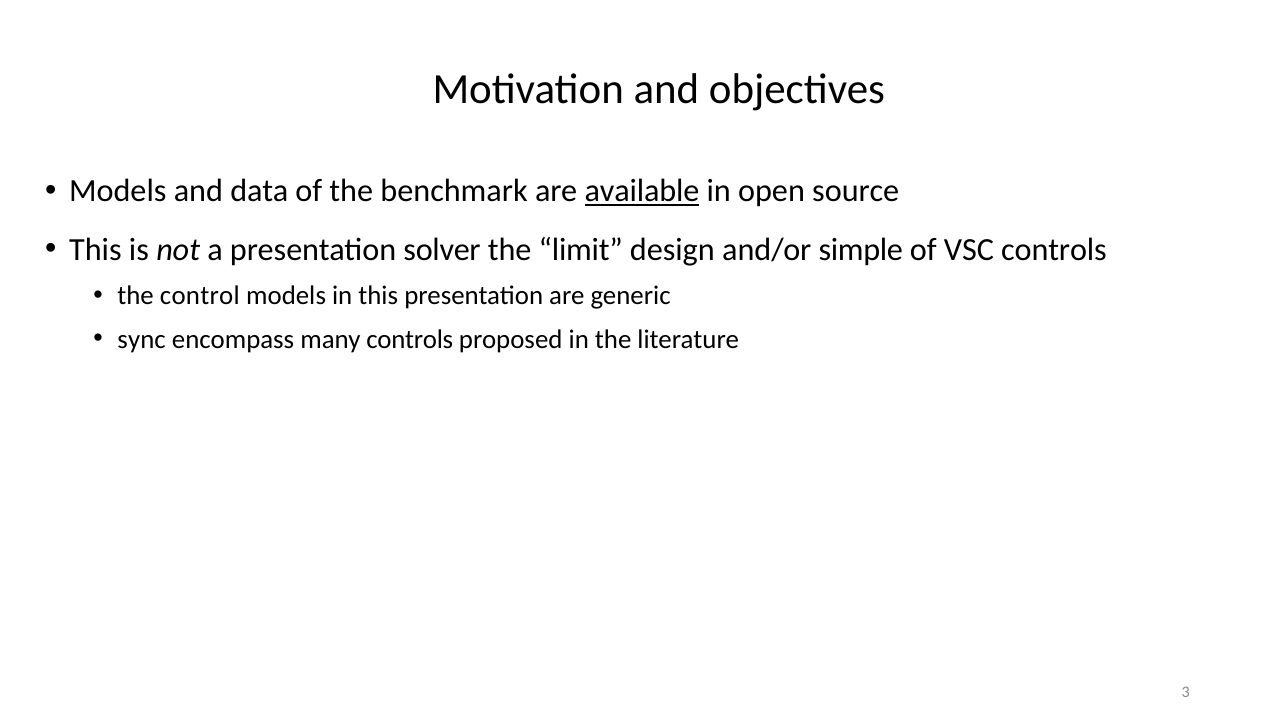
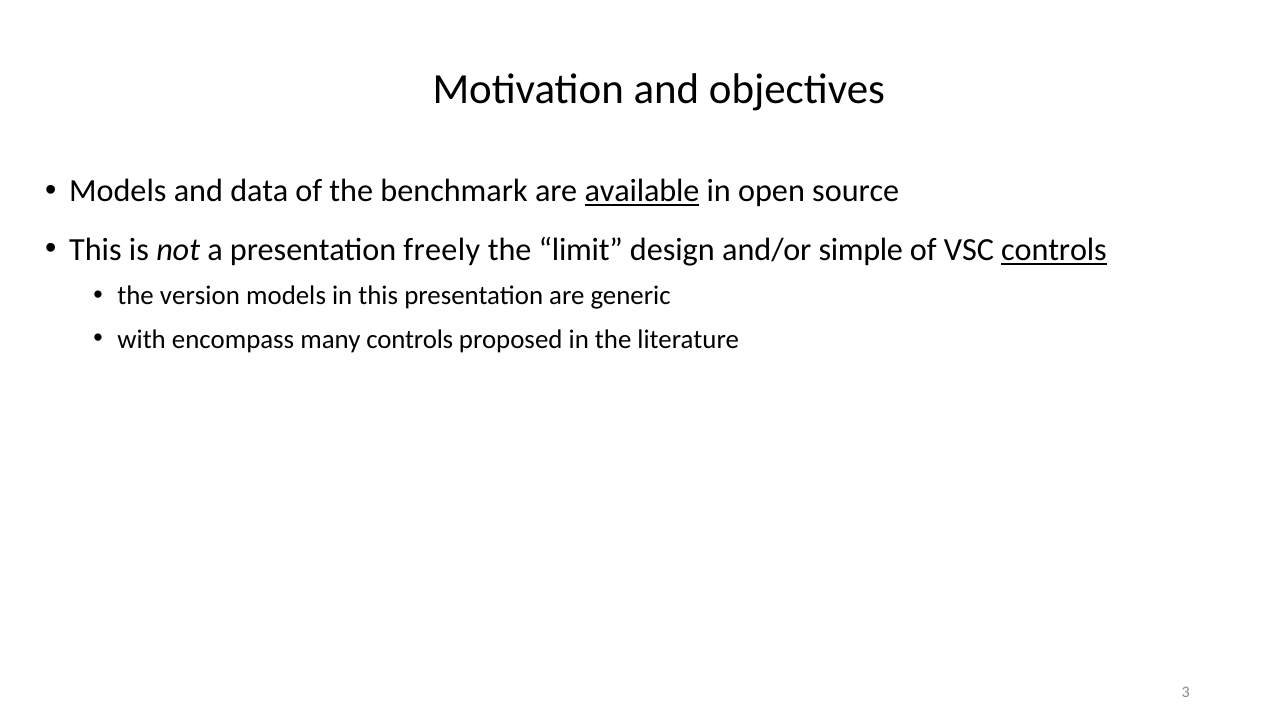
solver: solver -> freely (442, 250)
controls underline: none -> present (1054, 250)
control: control -> version (200, 296)
sync: sync -> with (142, 339)
